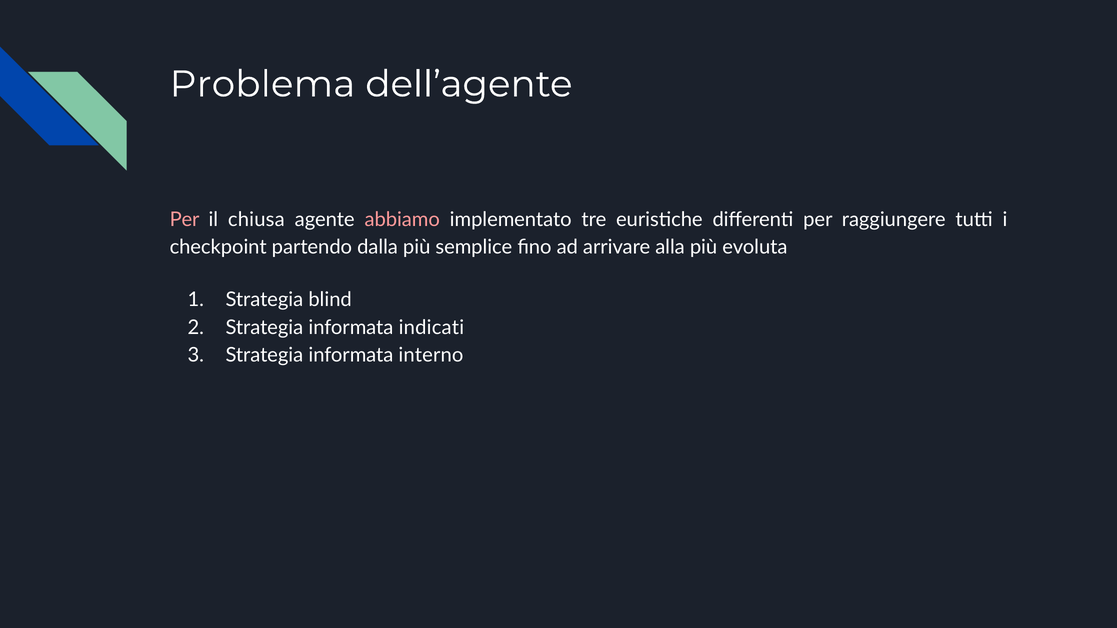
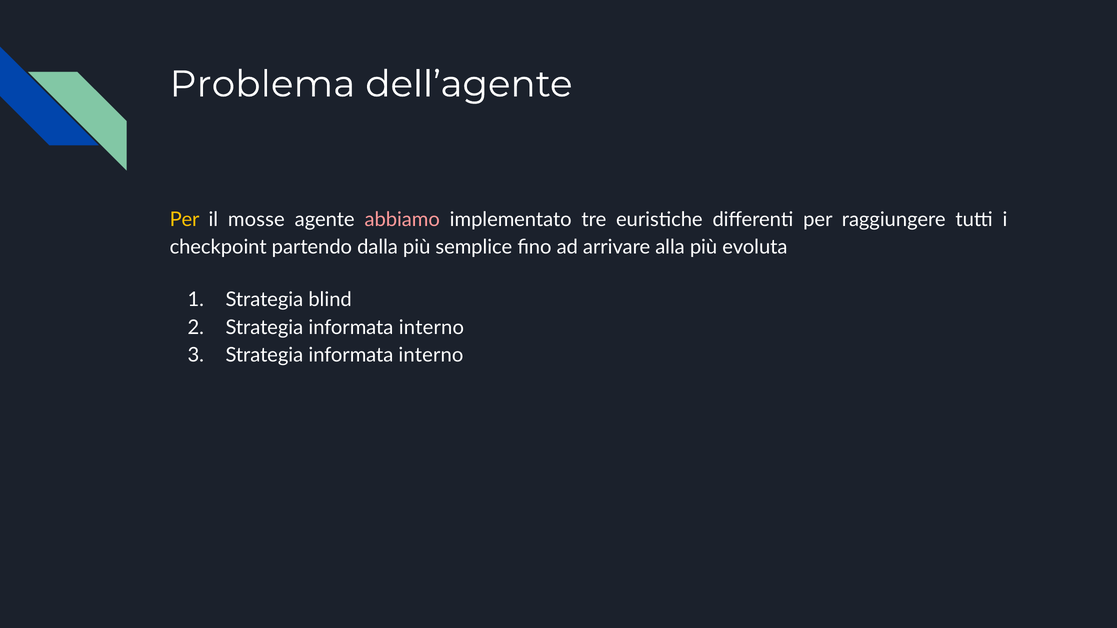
Per colour: pink -> yellow (185, 220)
chiusa: chiusa -> mosse (256, 220)
indicati: indicati -> interno (431, 328)
